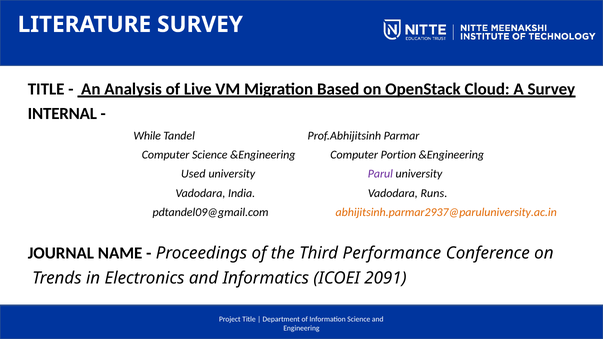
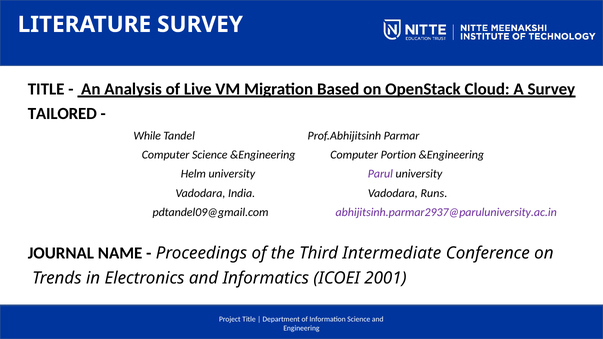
INTERNAL: INTERNAL -> TAILORED (62, 114)
Used: Used -> Helm (193, 174)
abhijitsinh.parmar2937@paruluniversity.ac.in colour: orange -> purple (446, 212)
Performance: Performance -> Intermediate (392, 253)
2091: 2091 -> 2001 (385, 278)
